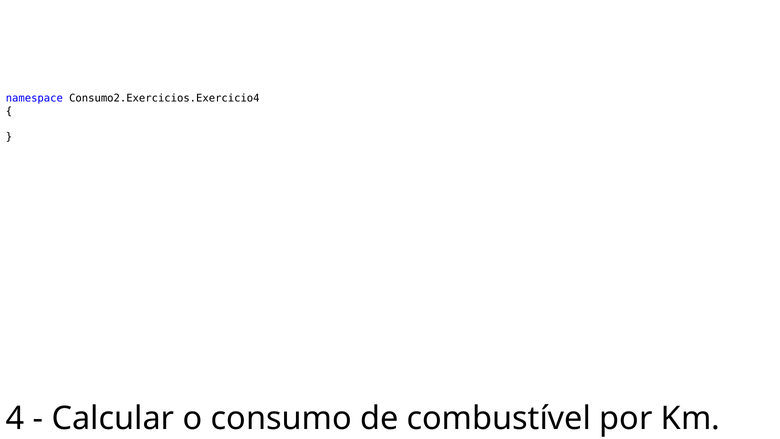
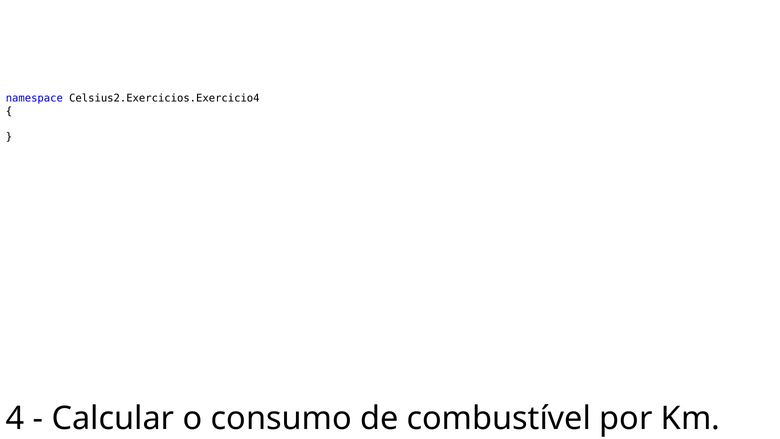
Consumo2.Exercicios.Exercicio4: Consumo2.Exercicios.Exercicio4 -> Celsius2.Exercicios.Exercicio4 (164, 98)
